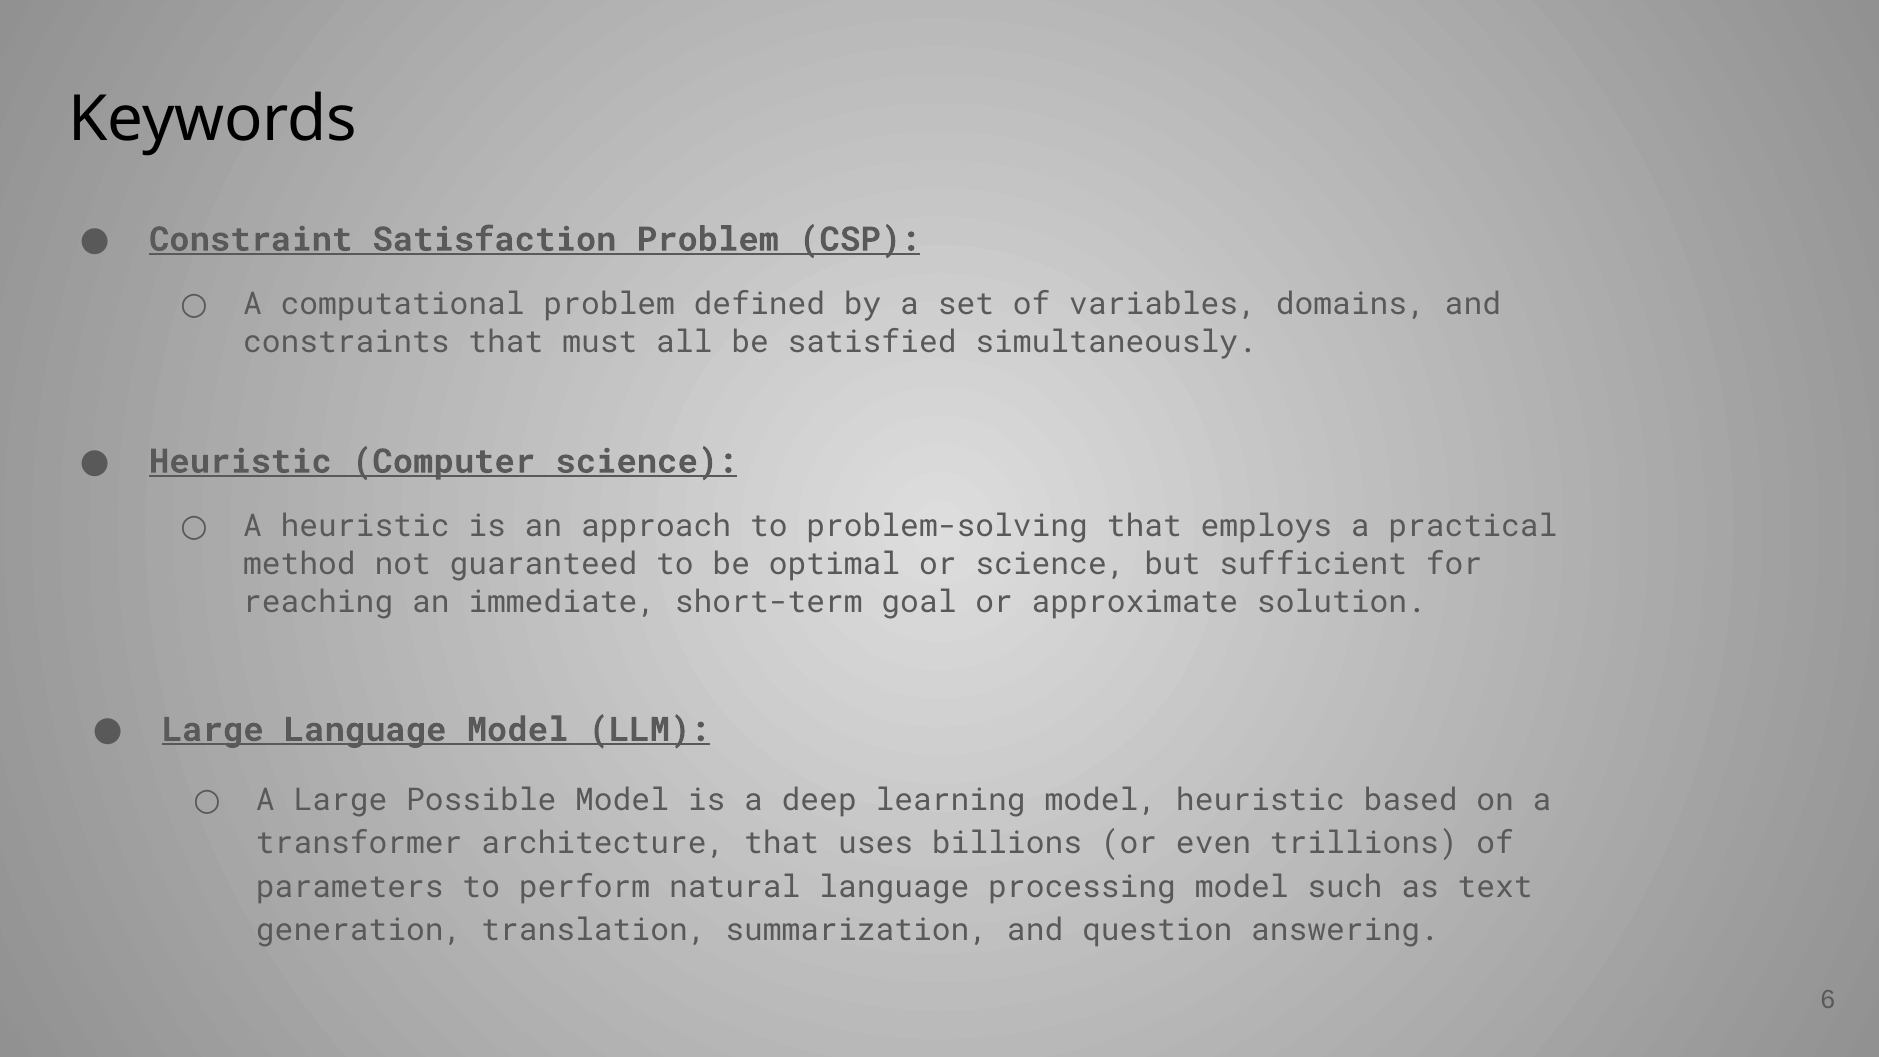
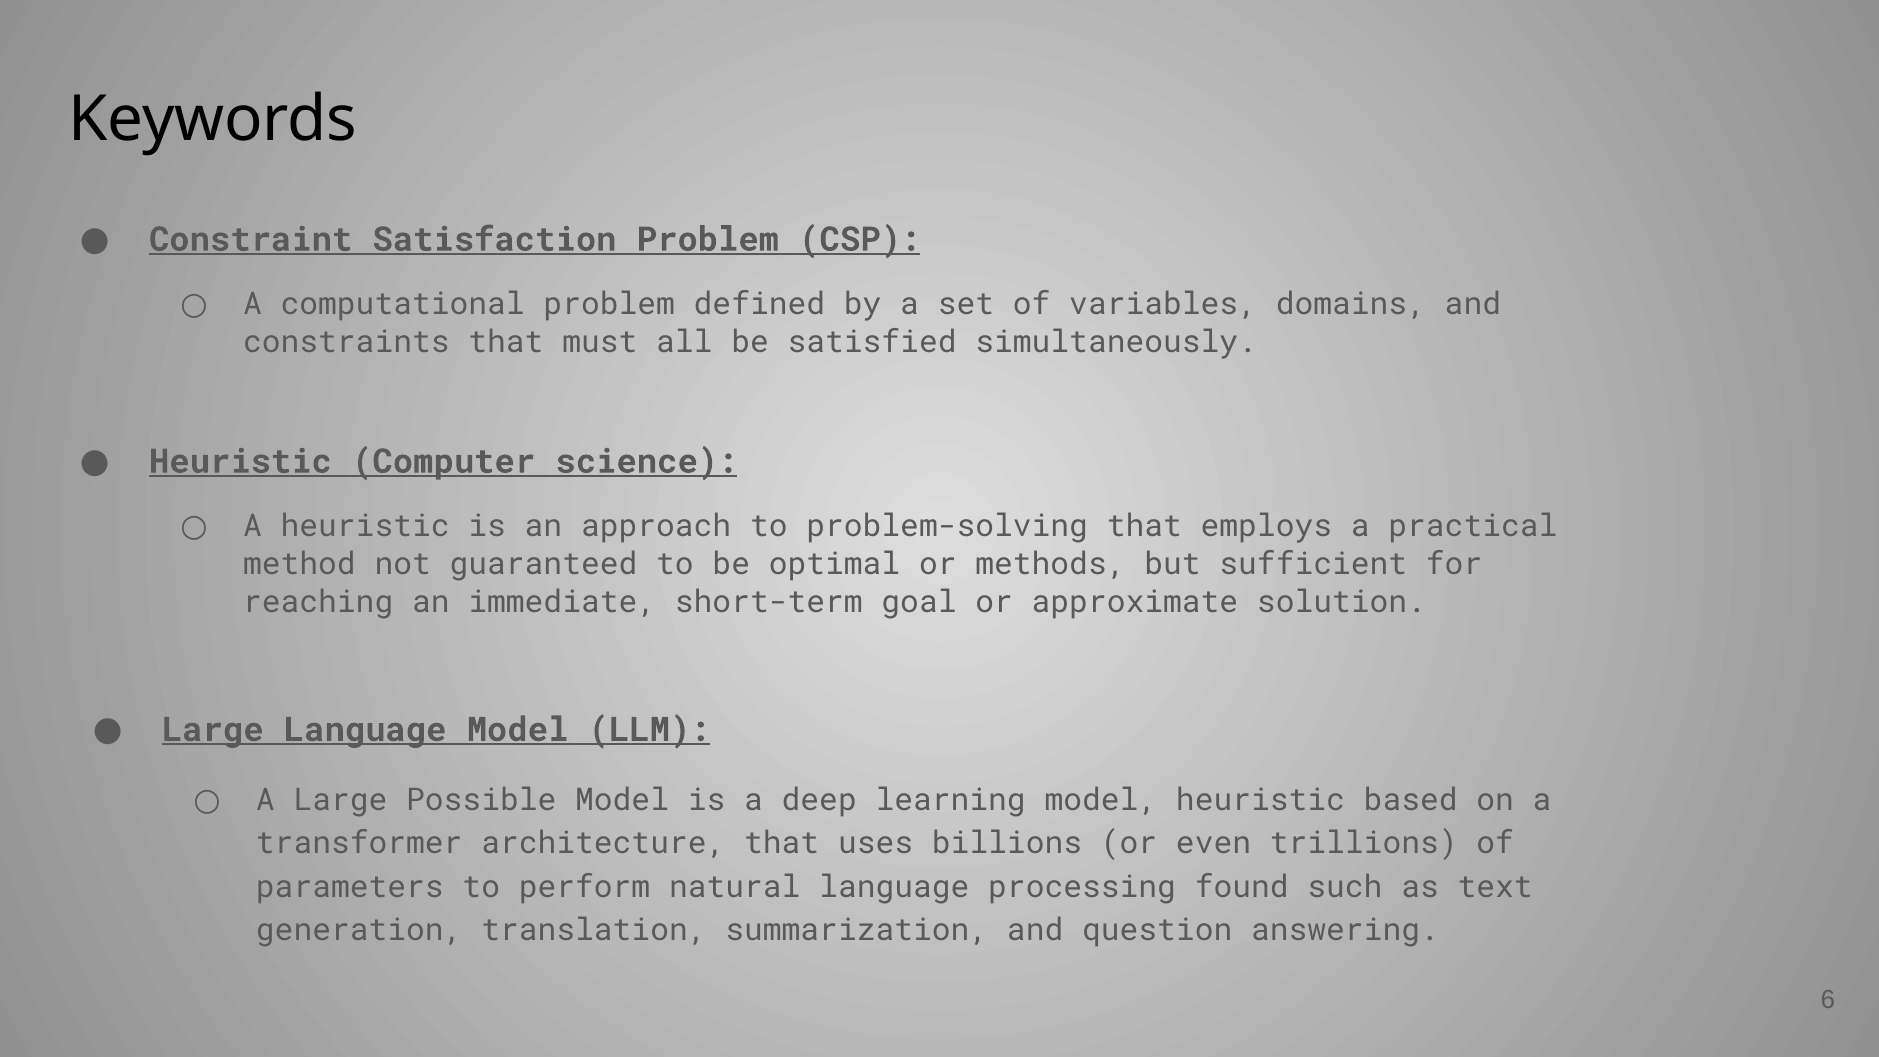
or science: science -> methods (1050, 564)
processing model: model -> found (1242, 887)
